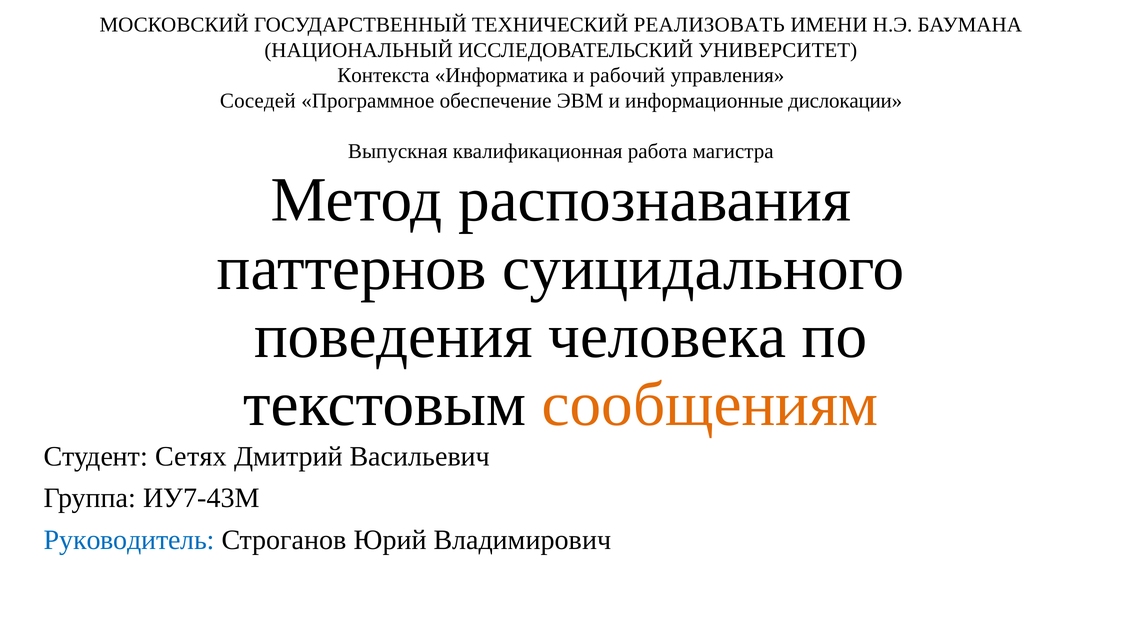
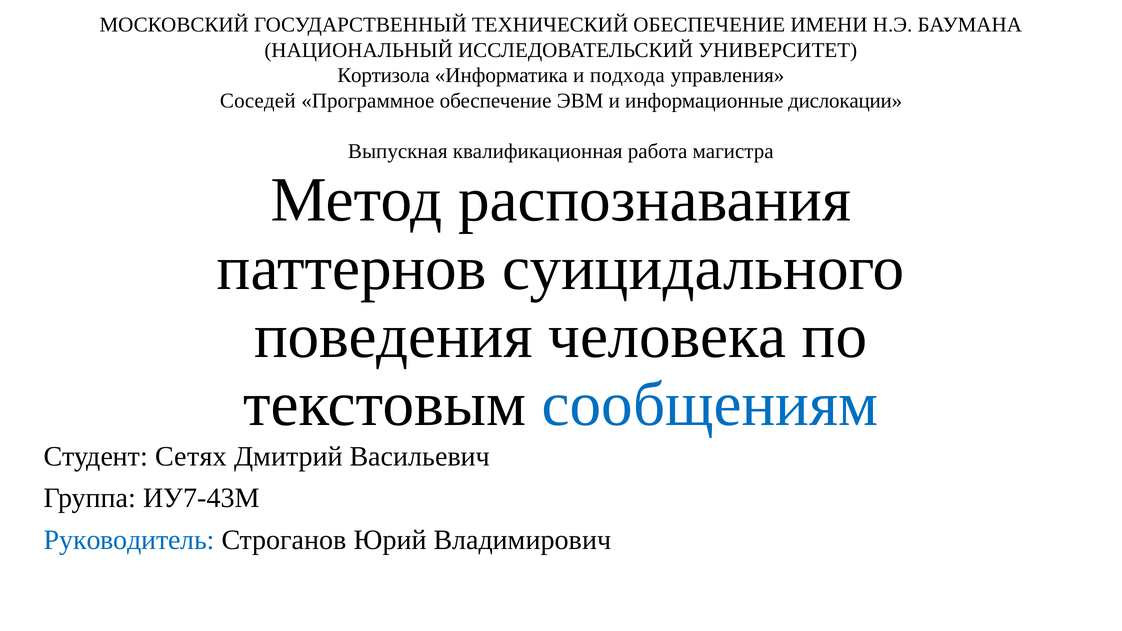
ТЕХНИЧЕСКИЙ РЕАЛИЗОВАТЬ: РЕАЛИЗОВАТЬ -> ОБЕСПЕЧЕНИЕ (709, 25)
Контекста: Контекста -> Кортизола (384, 75)
рабочий: рабочий -> подхода (627, 75)
сообщениям colour: orange -> blue (710, 405)
